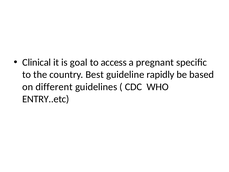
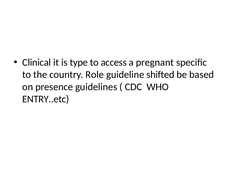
goal: goal -> type (79, 62)
Best: Best -> Role (95, 75)
rapidly: rapidly -> shifted (160, 75)
different: different -> presence (54, 87)
